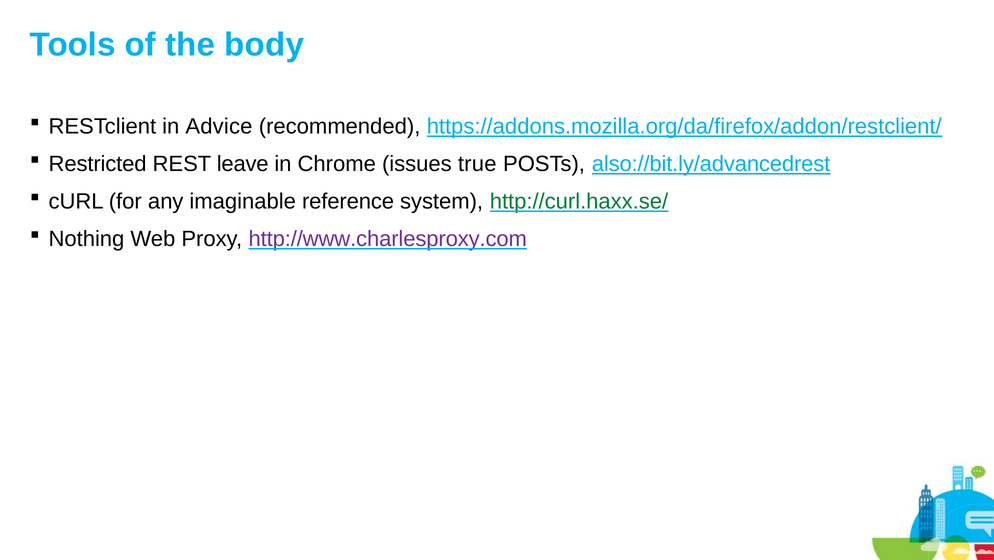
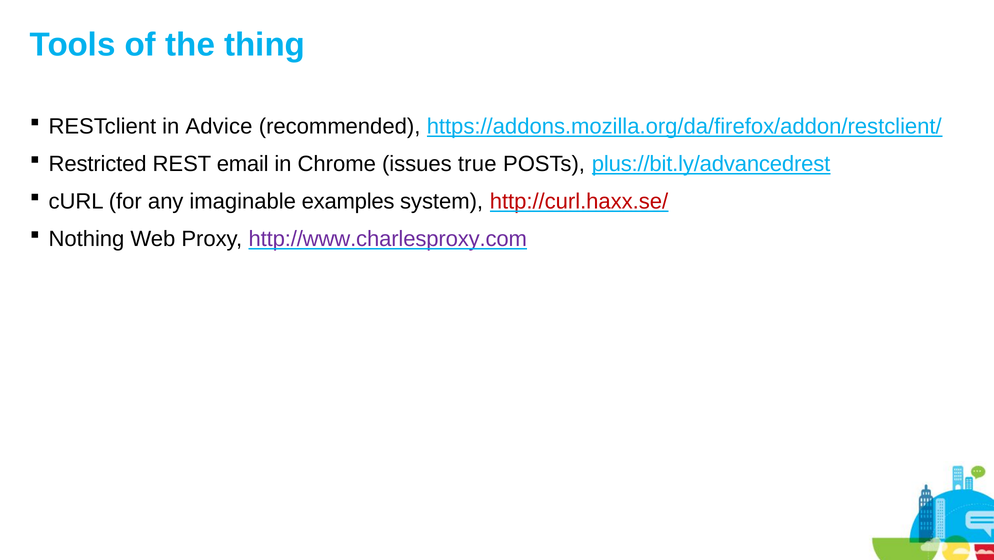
body: body -> thing (264, 45)
leave: leave -> email (243, 164)
also://bit.ly/advancedrest: also://bit.ly/advancedrest -> plus://bit.ly/advancedrest (711, 164)
reference: reference -> examples (348, 201)
http://curl.haxx.se/ colour: green -> red (579, 201)
